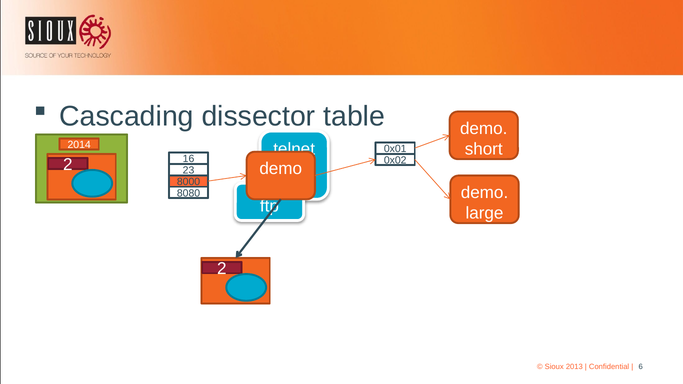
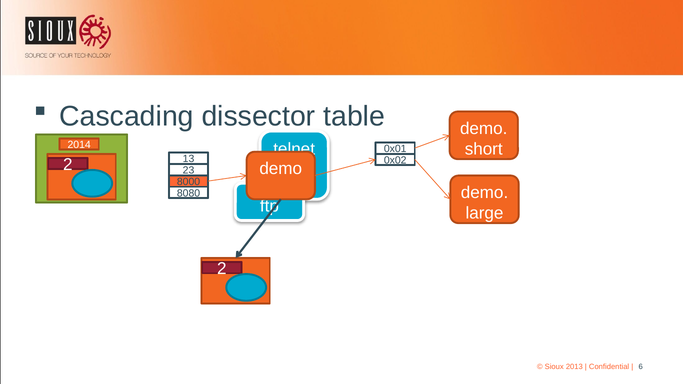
16: 16 -> 13 (189, 159)
